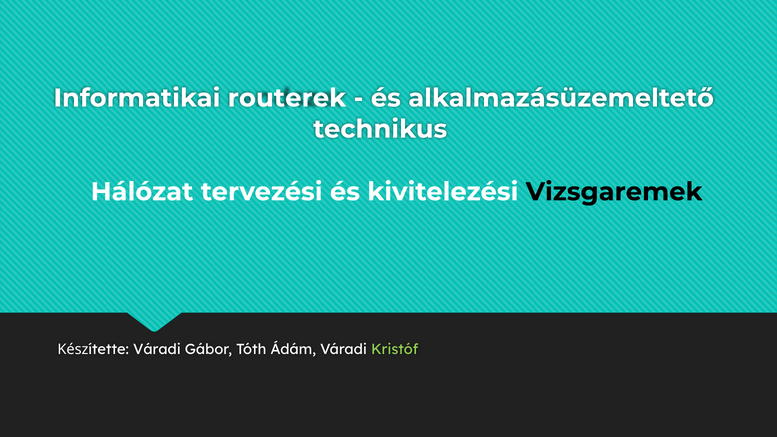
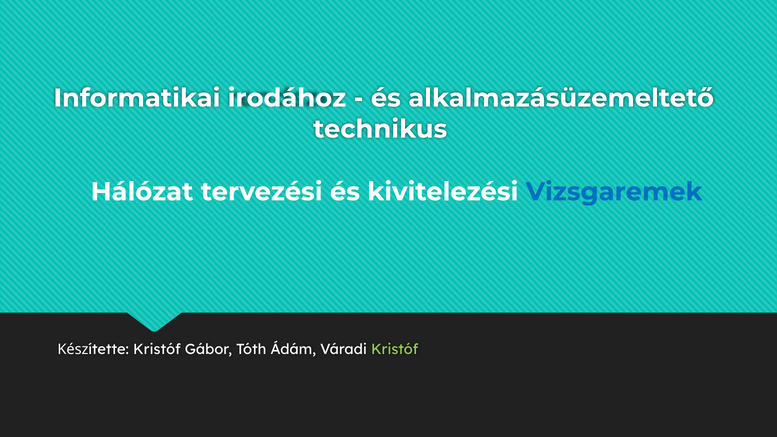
routerek: routerek -> irodához (287, 98)
Vizsgaremek colour: black -> blue (614, 192)
Készítette Váradi: Váradi -> Kristóf (157, 349)
